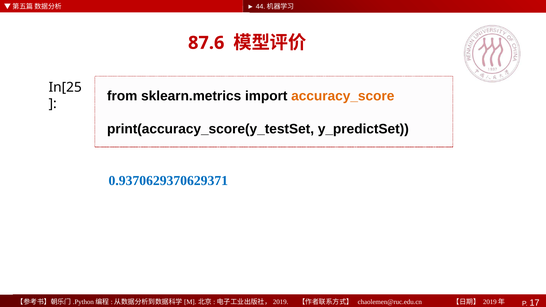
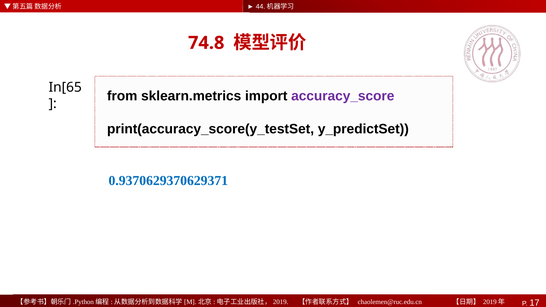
87.6: 87.6 -> 74.8 (206, 43)
In[25: In[25 -> In[65 (65, 87)
accuracy_score colour: orange -> purple (343, 96)
